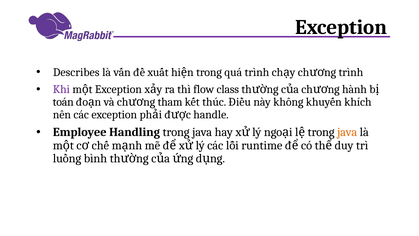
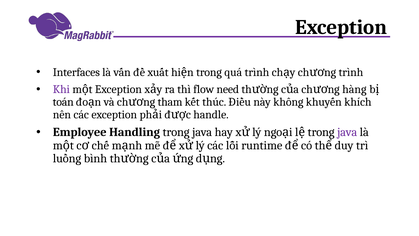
Describes: Describes -> Interfaces (76, 72)
class: class -> need (228, 89)
hành: hành -> hàng (354, 89)
java colour: orange -> purple (347, 132)
